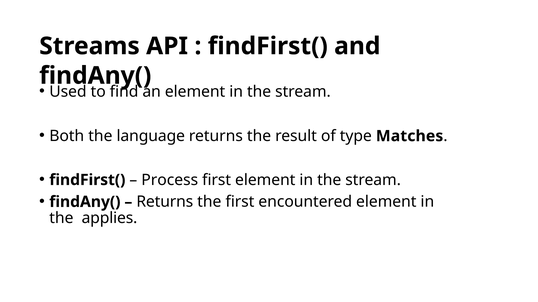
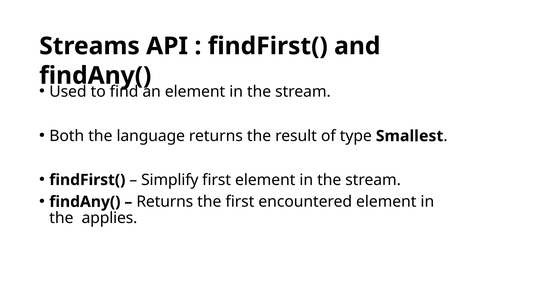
Matches: Matches -> Smallest (410, 136)
Process: Process -> Simplify (170, 180)
